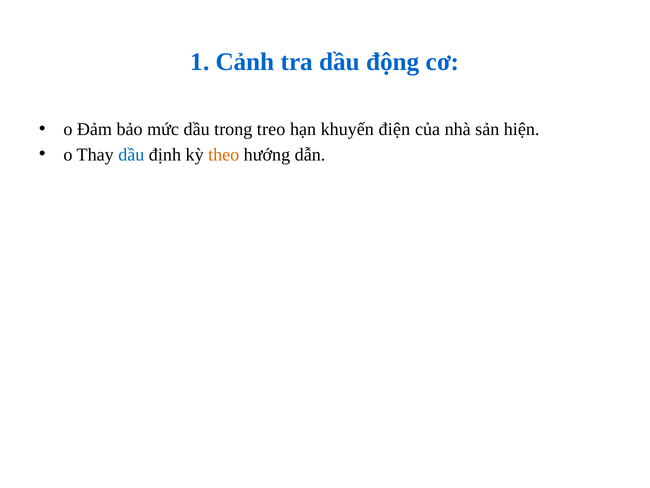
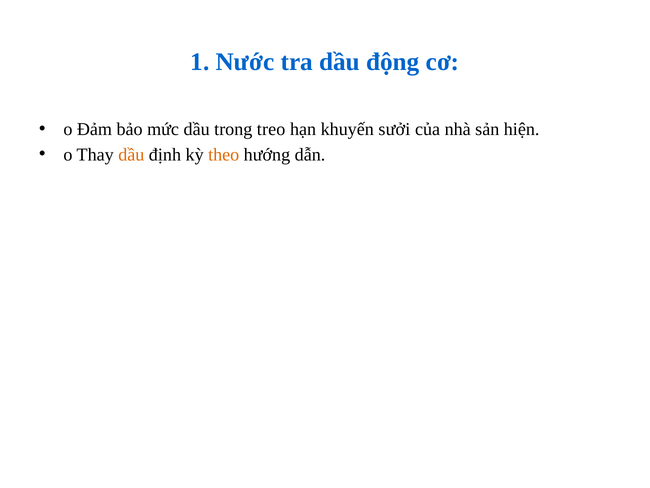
Cảnh: Cảnh -> Nước (245, 62)
điện: điện -> sưởi (394, 129)
dầu colour: blue -> orange (131, 154)
